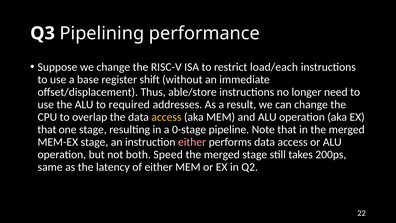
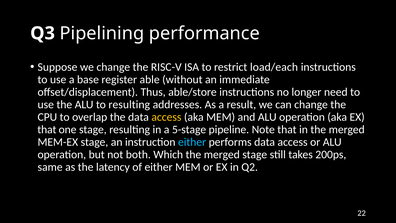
shift: shift -> able (150, 79)
to required: required -> resulting (129, 104)
0-stage: 0-stage -> 5-stage (189, 129)
either colour: pink -> light blue (192, 142)
Speed: Speed -> Which (168, 154)
